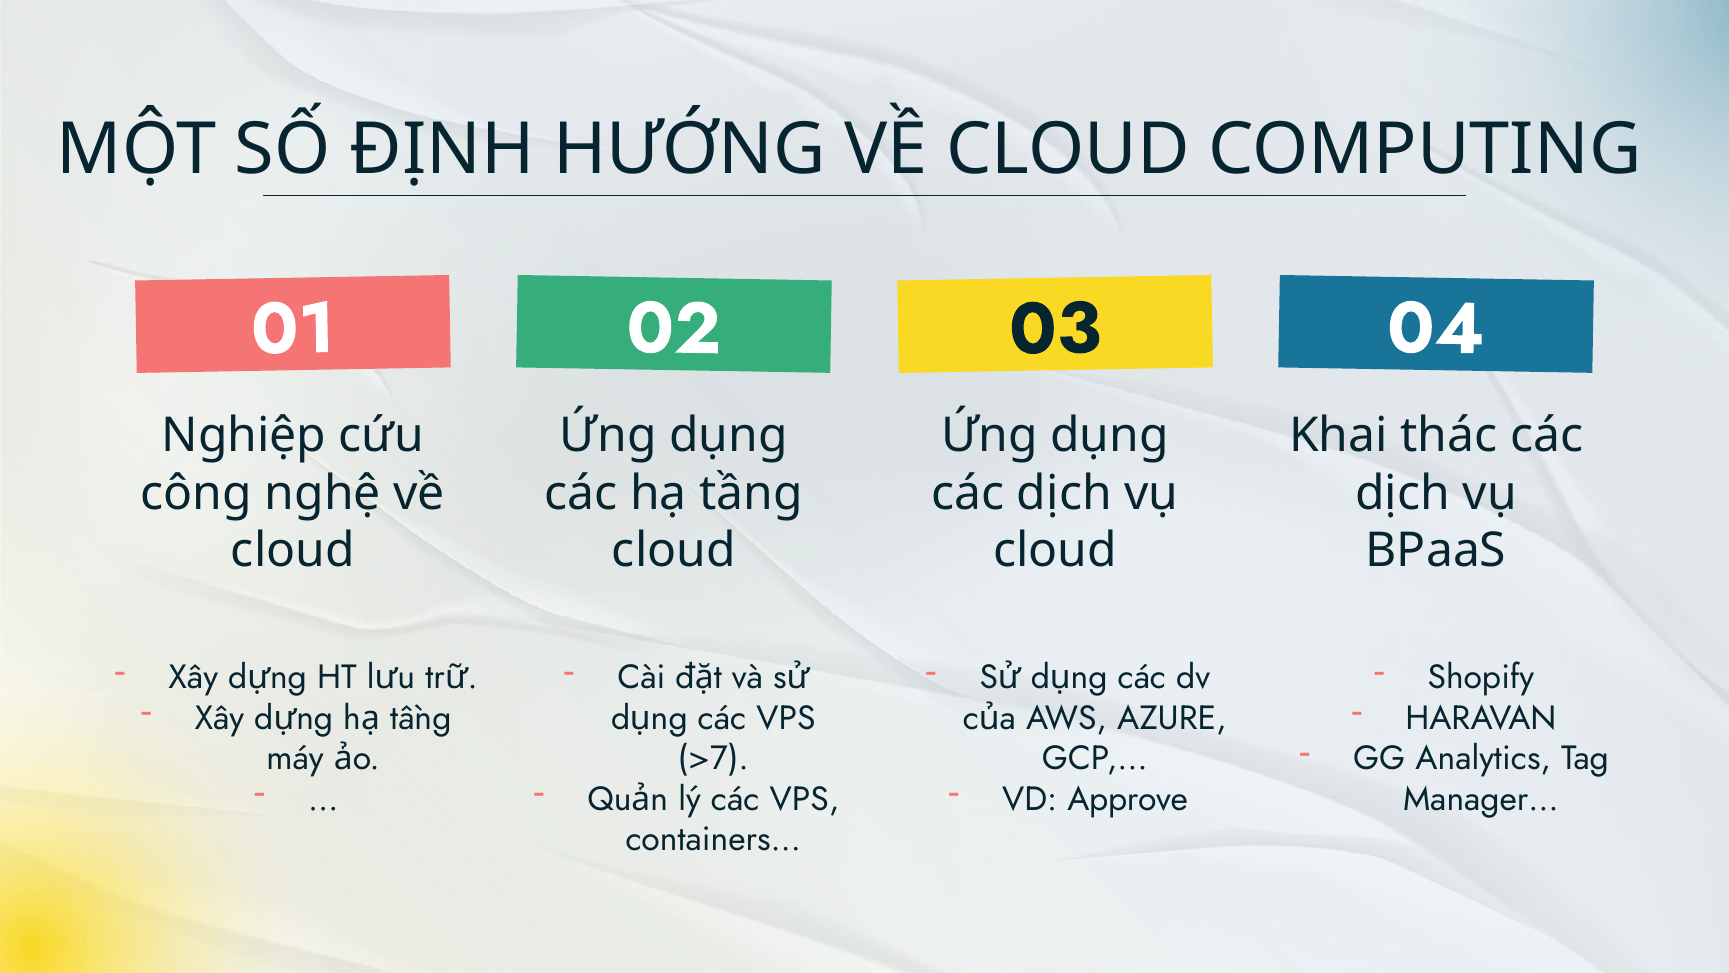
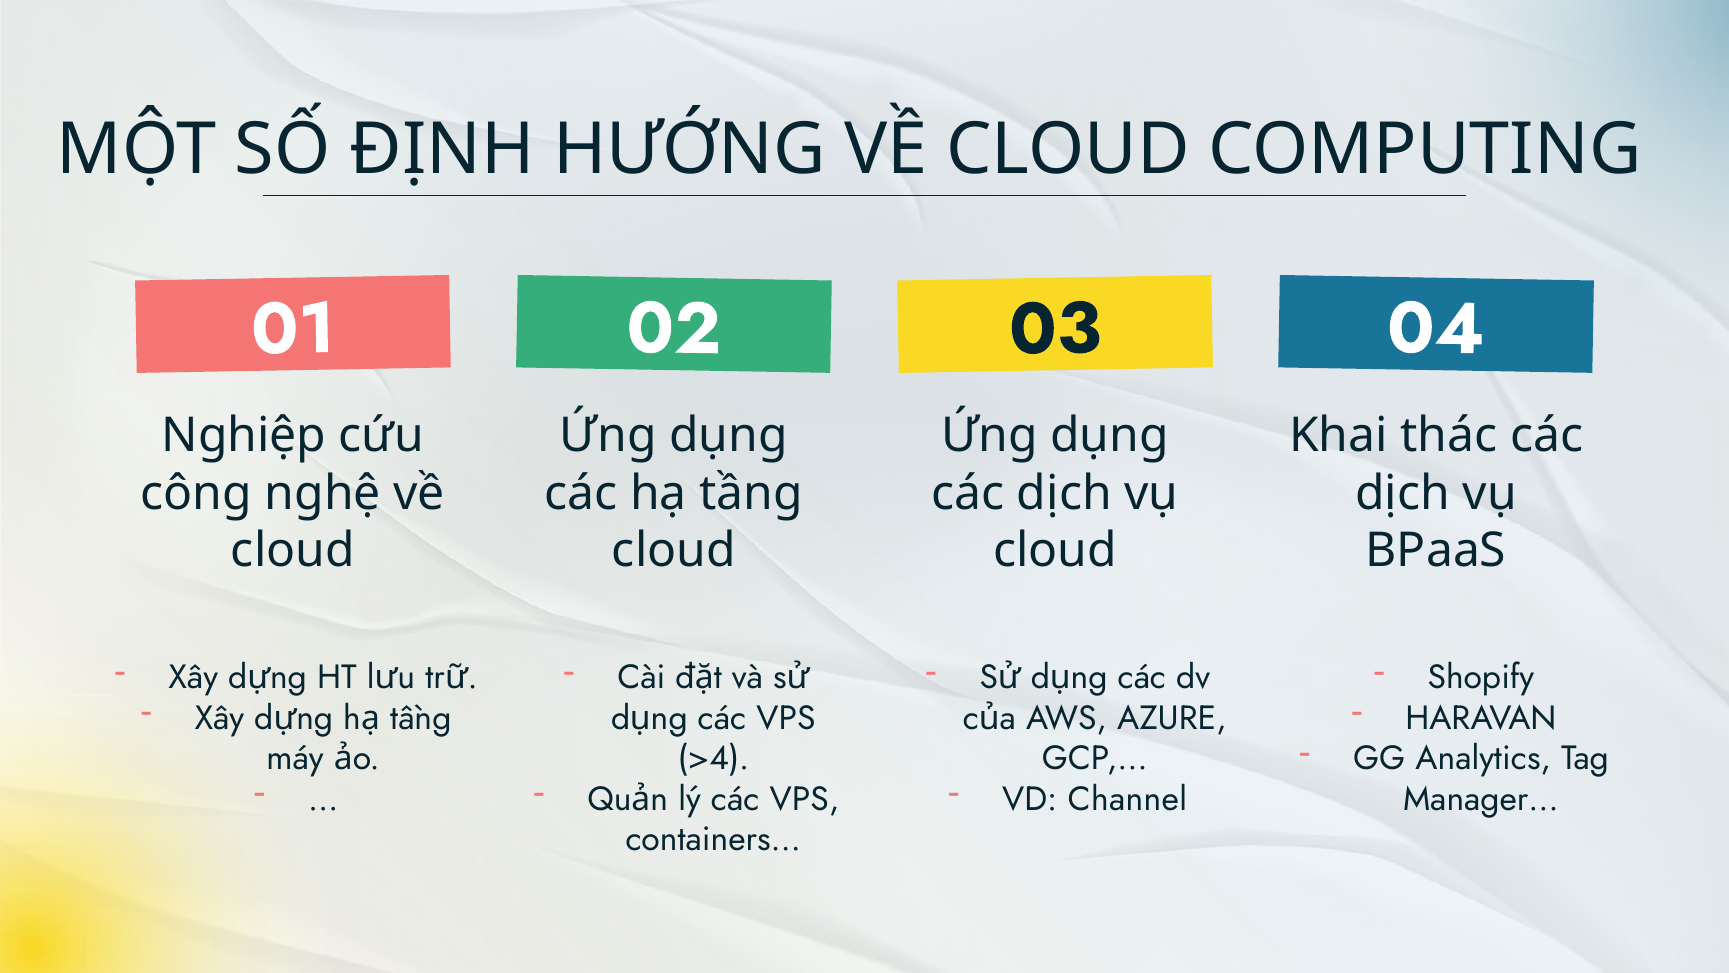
>7: >7 -> >4 (713, 758)
Approve: Approve -> Channel (1127, 799)
